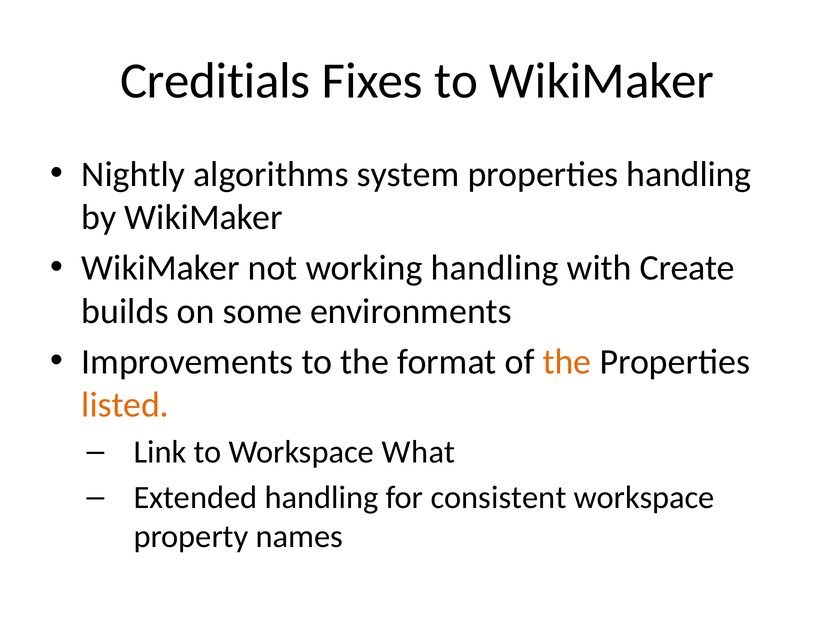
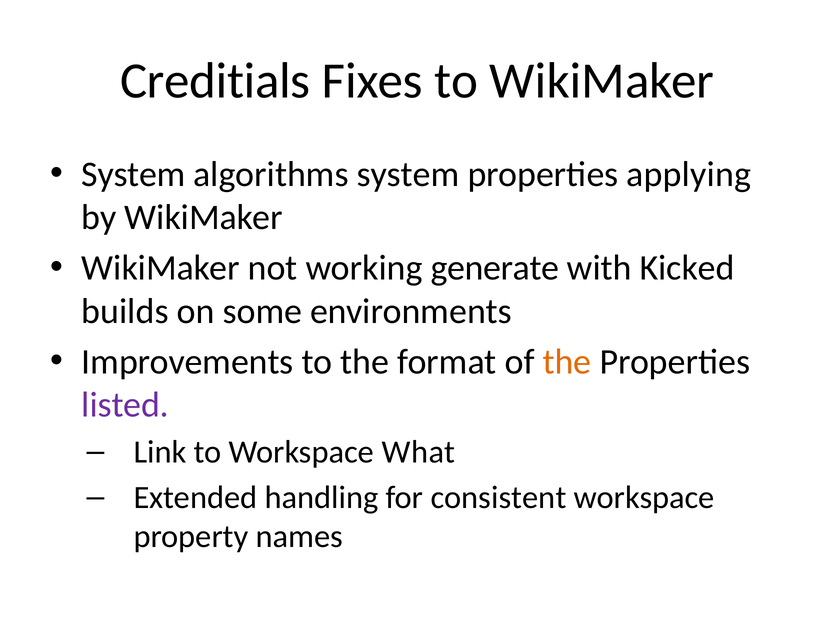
Nightly: Nightly -> System (133, 174)
properties handling: handling -> applying (689, 174)
working handling: handling -> generate (495, 268)
Create: Create -> Kicked (687, 268)
listed colour: orange -> purple (125, 405)
